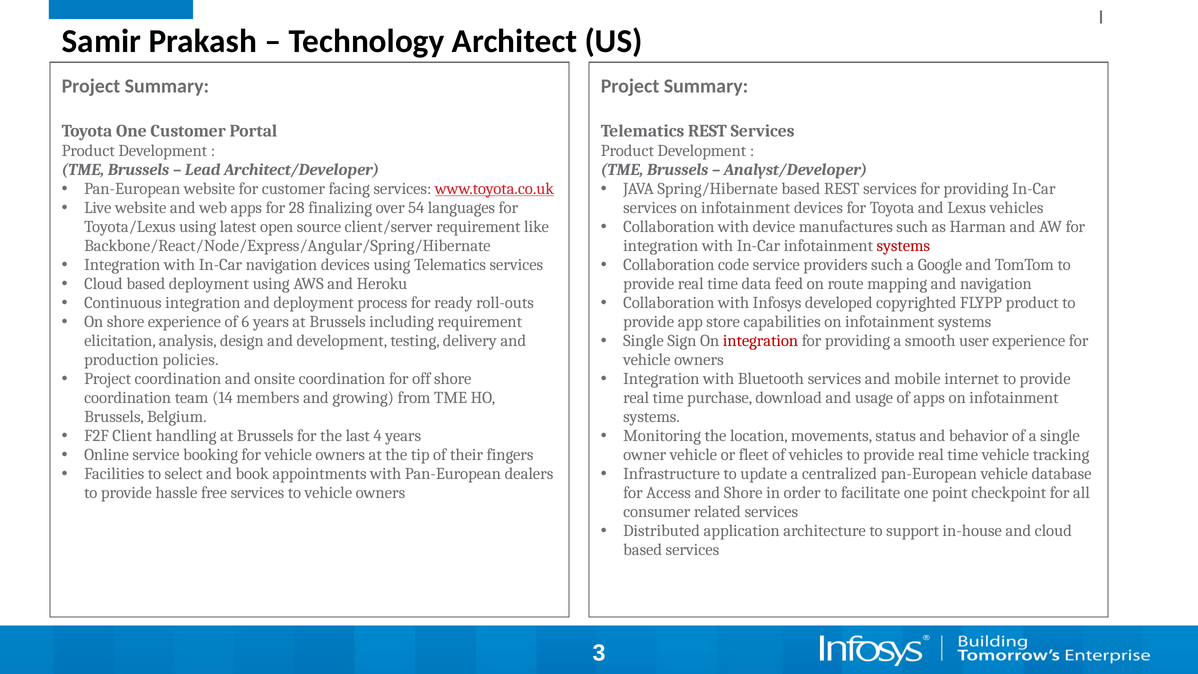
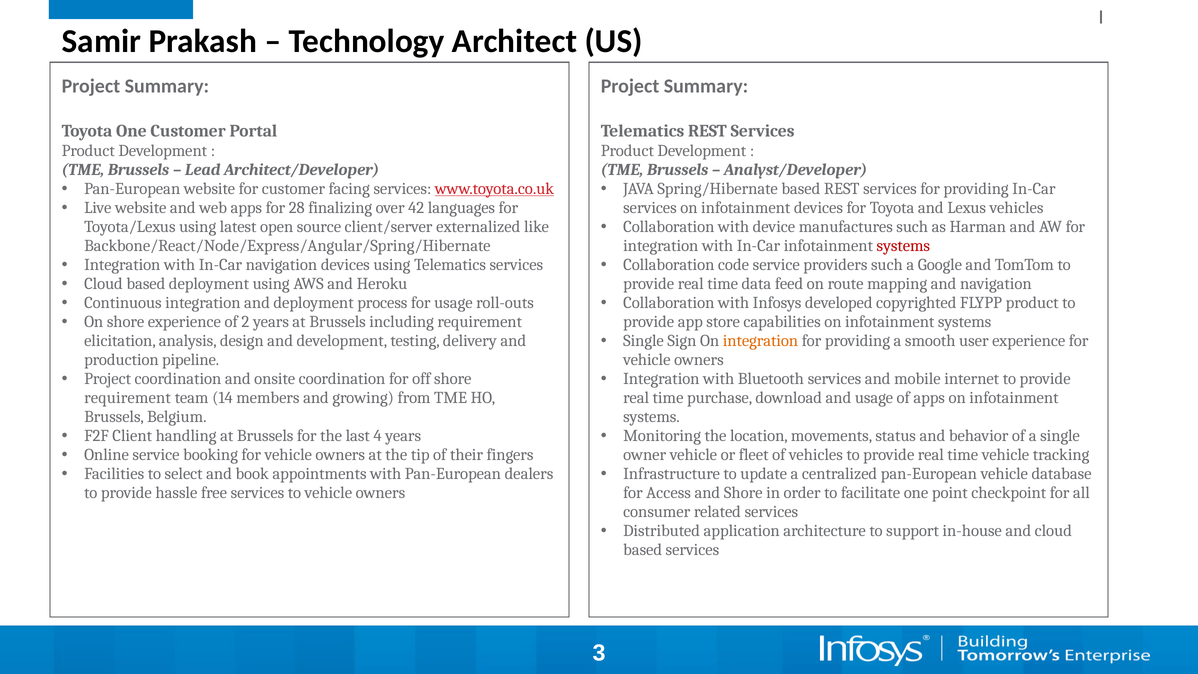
54: 54 -> 42 (416, 208)
client/server requirement: requirement -> externalized (478, 227)
for ready: ready -> usage (453, 303)
6: 6 -> 2 (245, 322)
integration colour: red -> orange (760, 341)
policies: policies -> pipeline (191, 360)
coordination: coordination -> requirement (128, 398)
